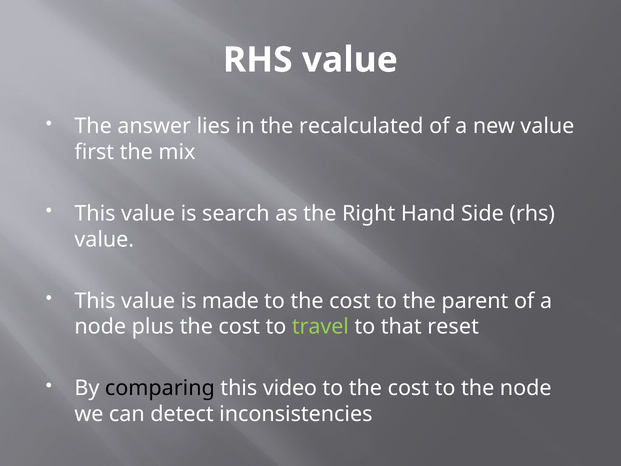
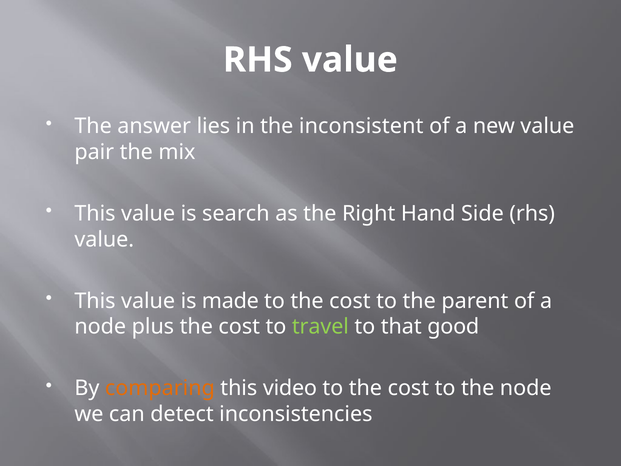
recalculated: recalculated -> inconsistent (361, 126)
first: first -> pair (94, 152)
reset: reset -> good (453, 327)
comparing colour: black -> orange (160, 388)
